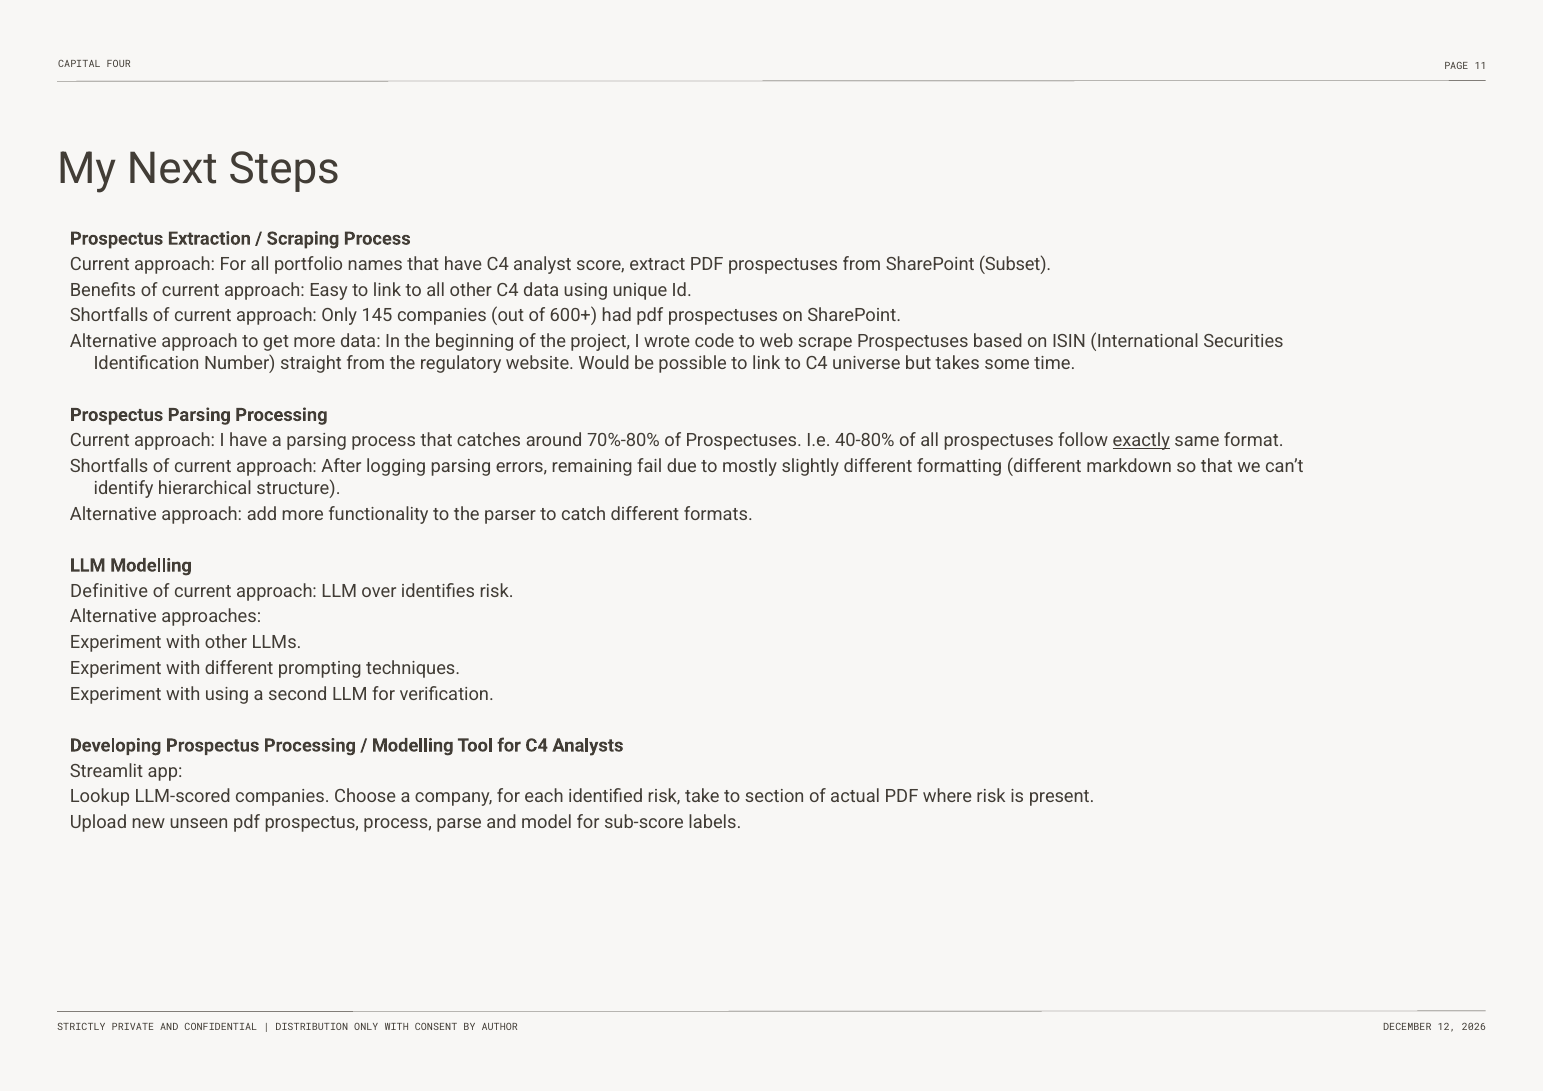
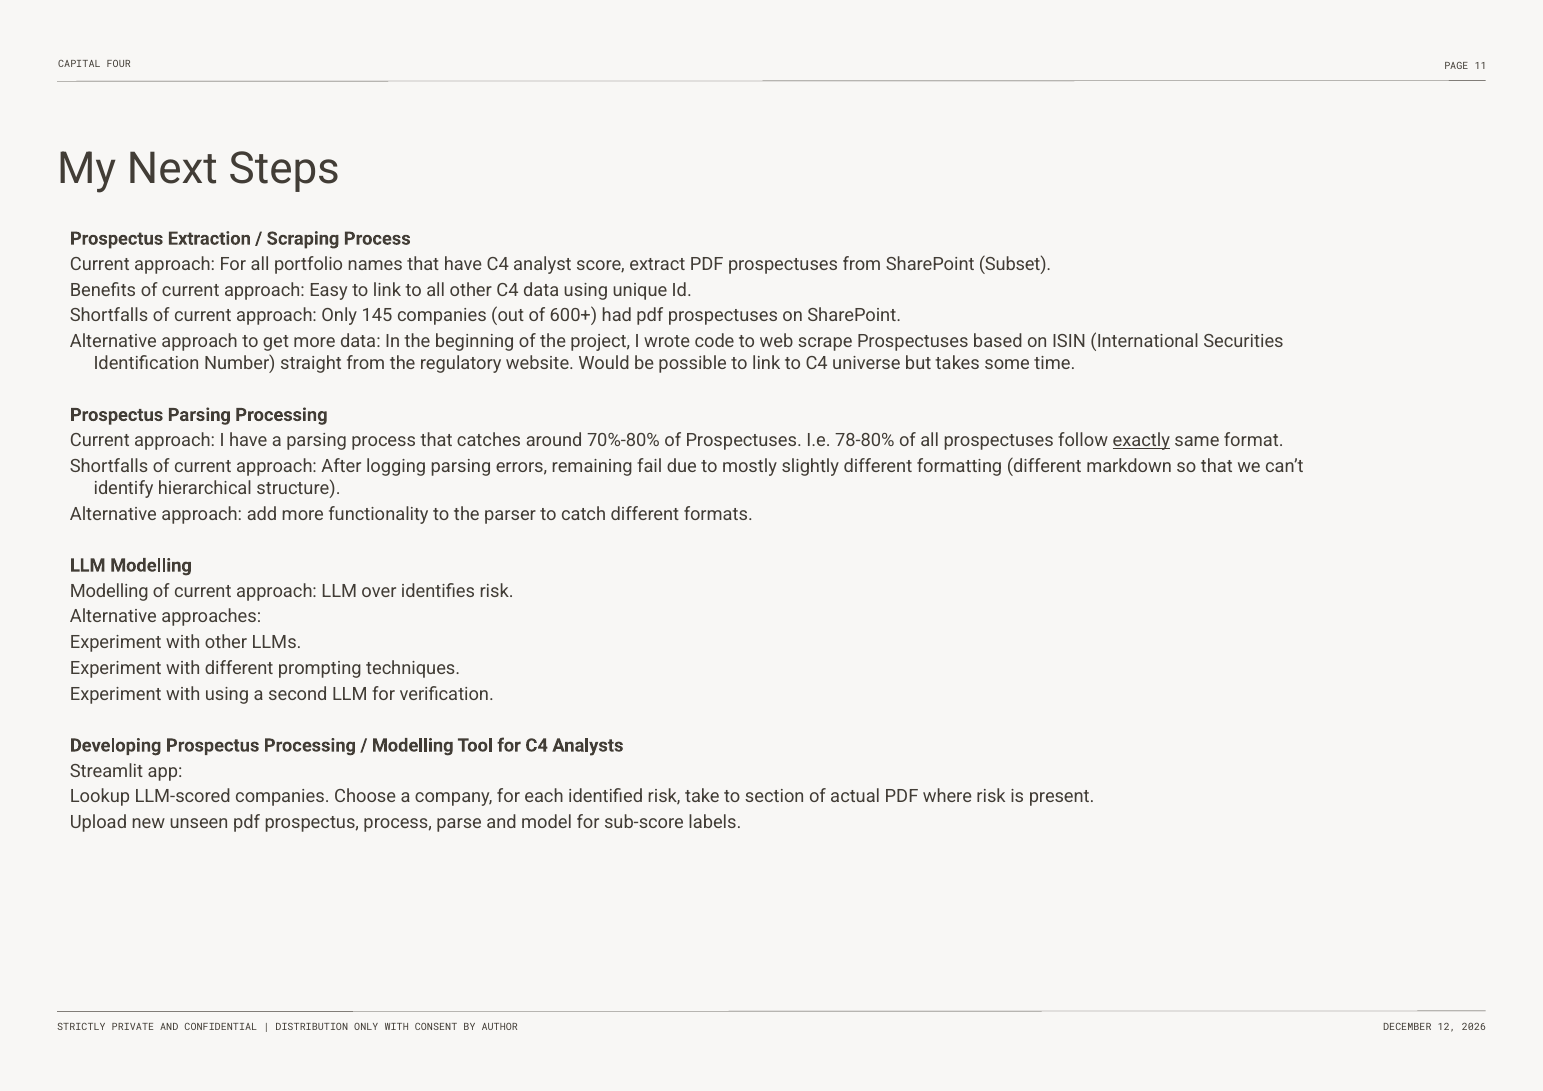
40-80%: 40-80% -> 78-80% (865, 441)
Definitive: Definitive -> Modelling (109, 591)
